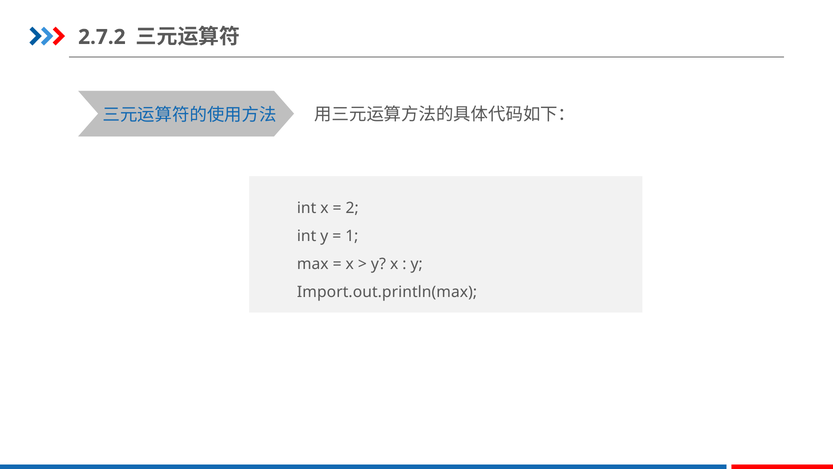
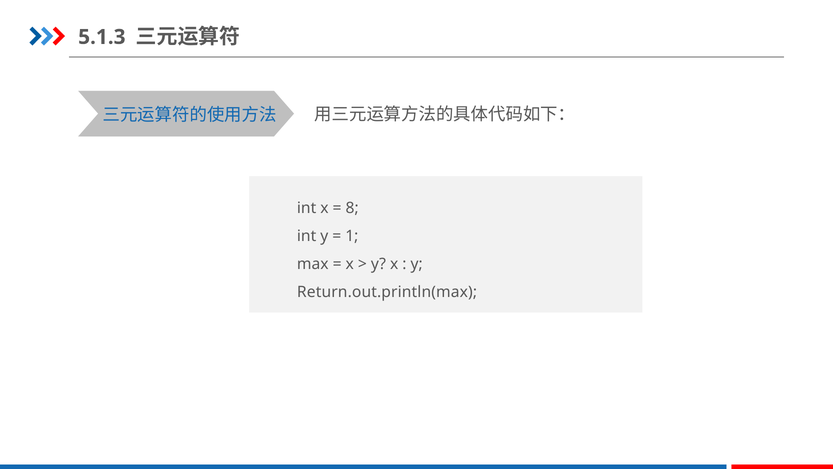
2.7.2: 2.7.2 -> 5.1.3 (102, 37)
2: 2 -> 8 (352, 208)
Import.out.println(max: Import.out.println(max -> Return.out.println(max (387, 292)
